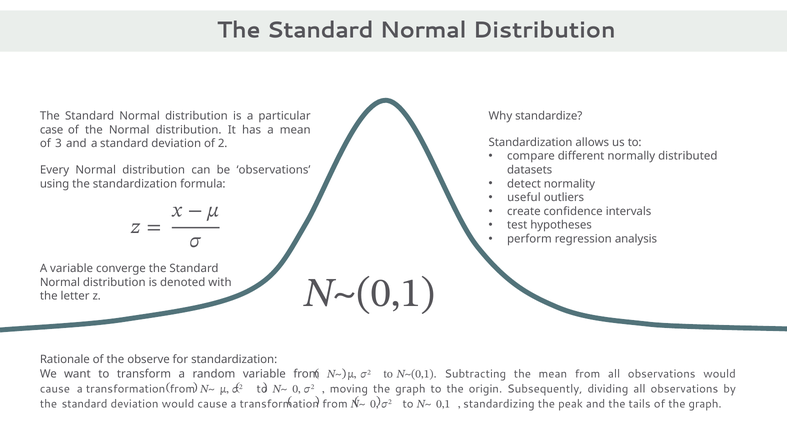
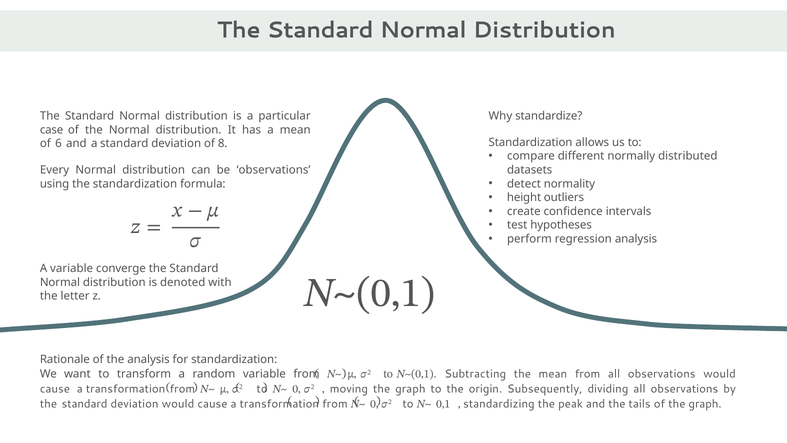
3: 3 -> 6 (58, 144)
of 2: 2 -> 8 (223, 144)
useful: useful -> height (524, 197)
the observe: observe -> analysis (148, 359)
